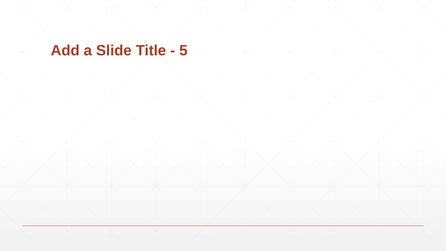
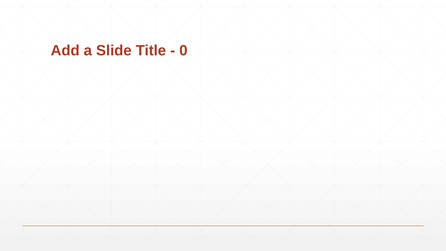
5: 5 -> 0 (183, 50)
